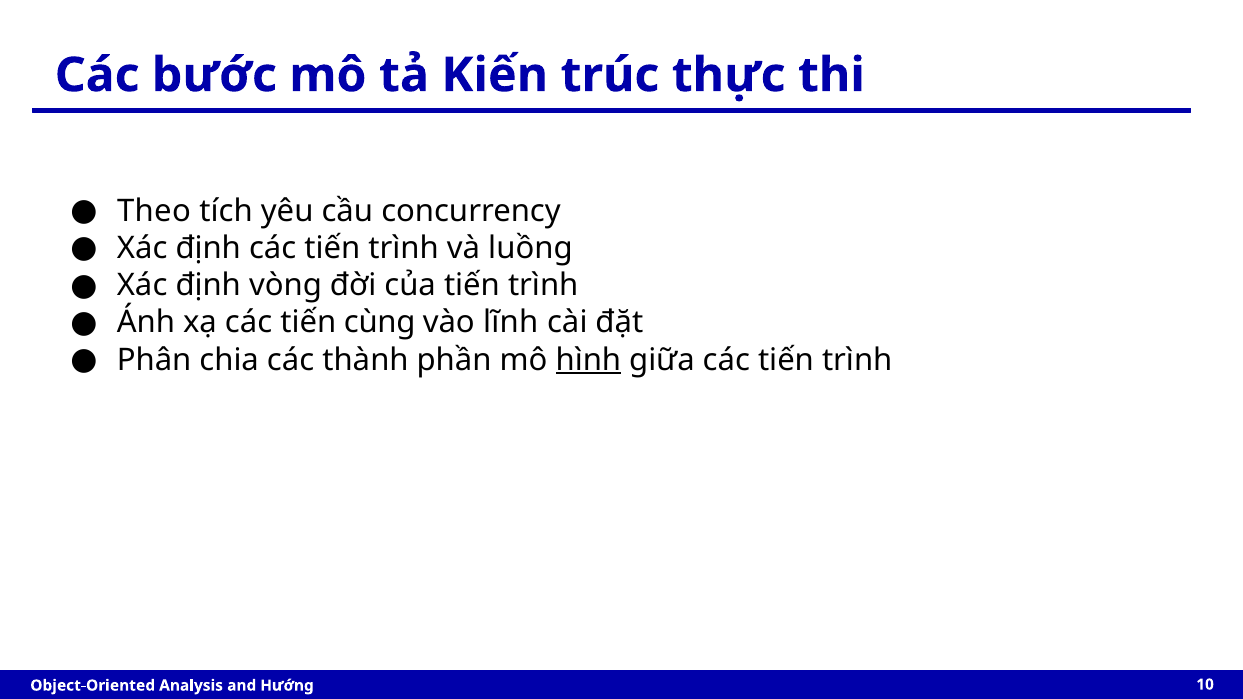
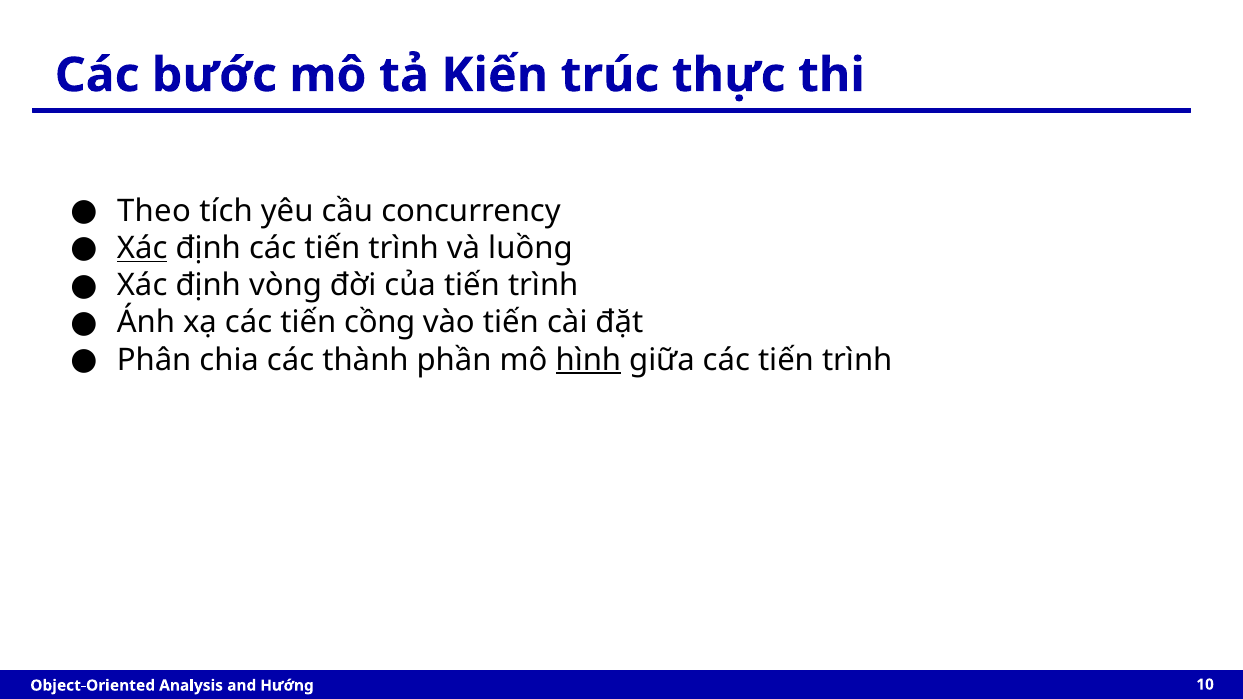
Xác underline: none -> present (142, 248)
cùng: cùng -> cồng (380, 323)
vào lĩnh: lĩnh -> tiến (511, 323)
